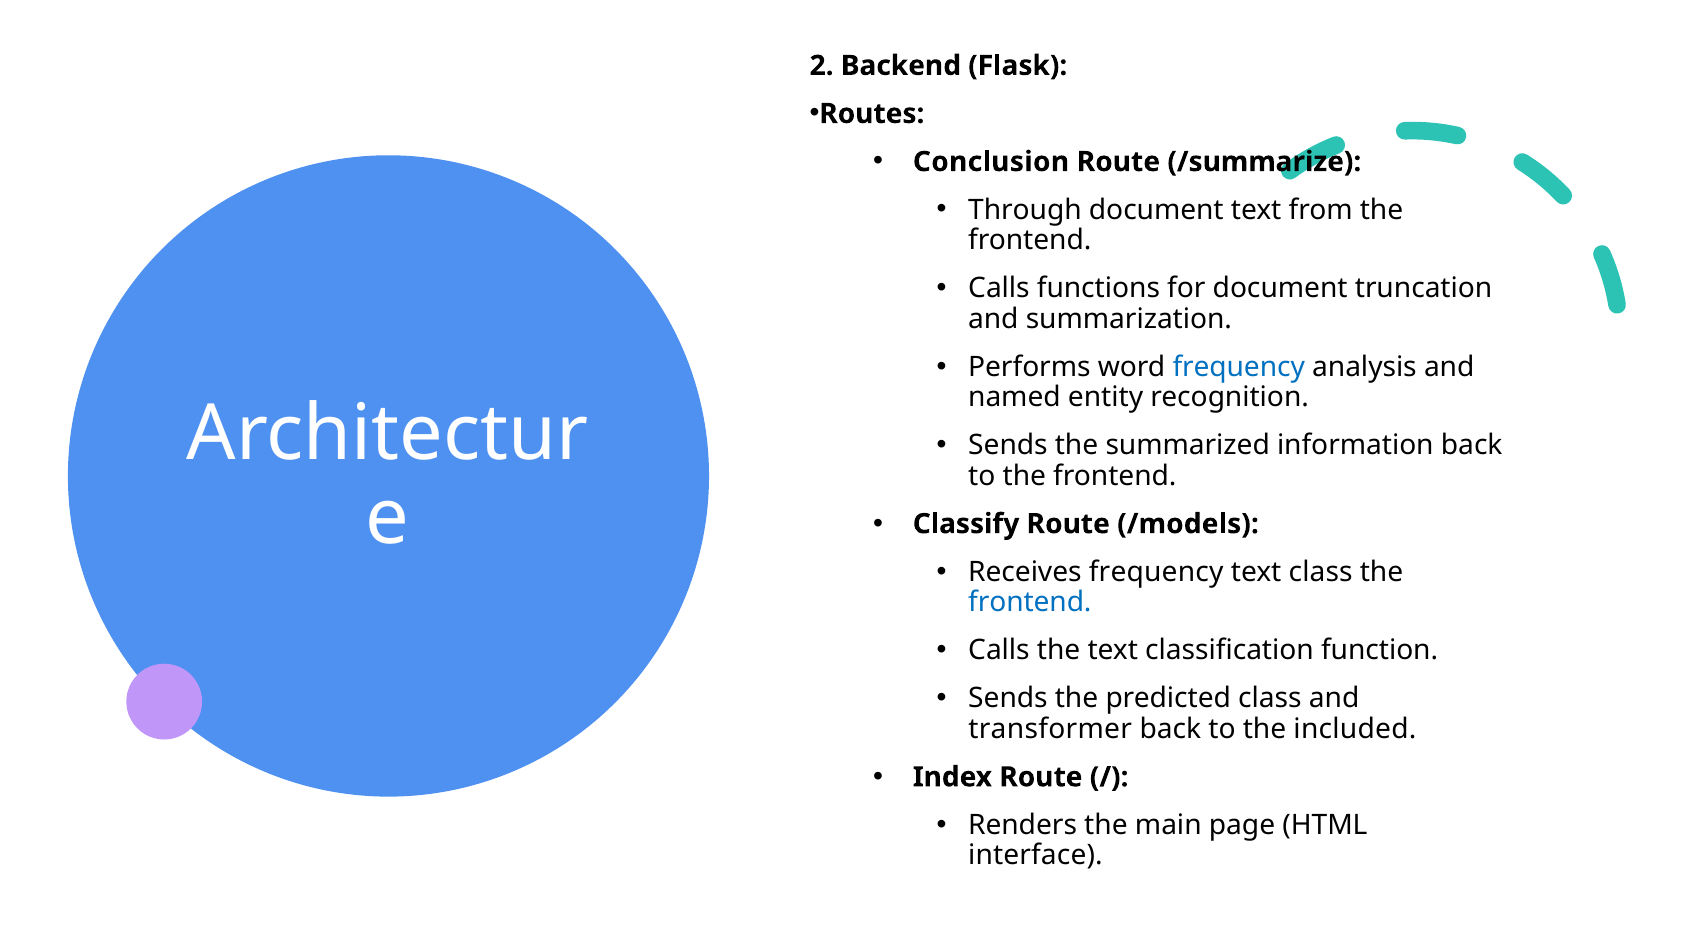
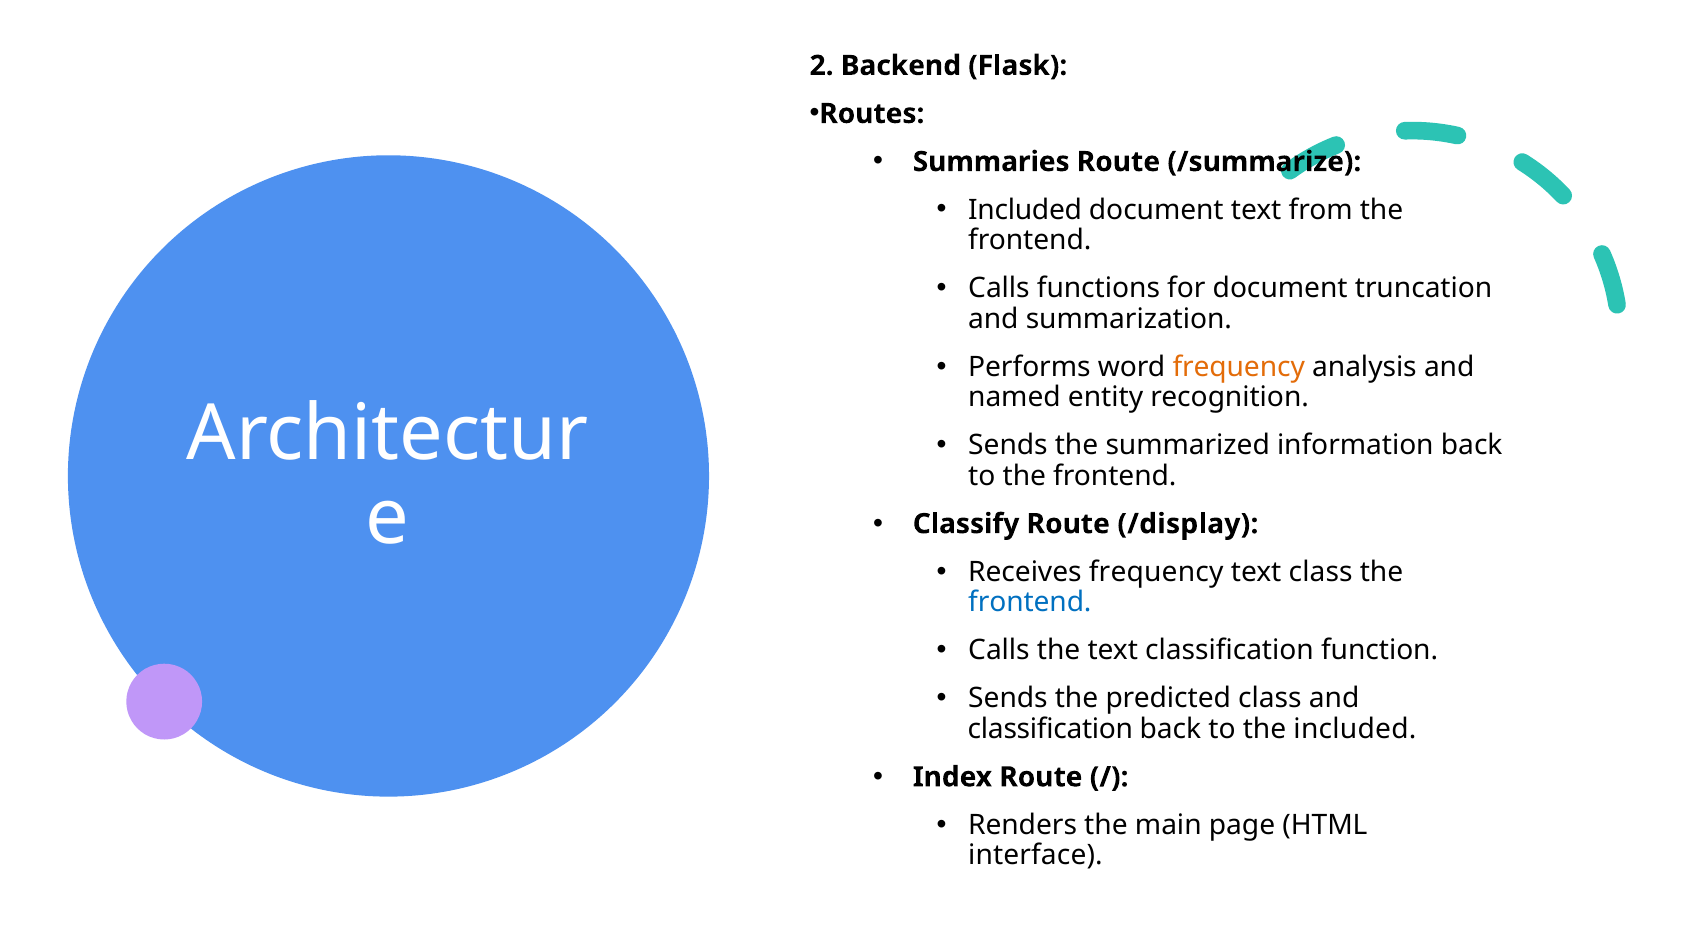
Conclusion: Conclusion -> Summaries (991, 162)
Through: Through -> Included (1025, 210)
frequency colour: blue -> orange (1239, 367)
/models: /models -> /display (1188, 524)
transformer: transformer -> classification (1050, 729)
